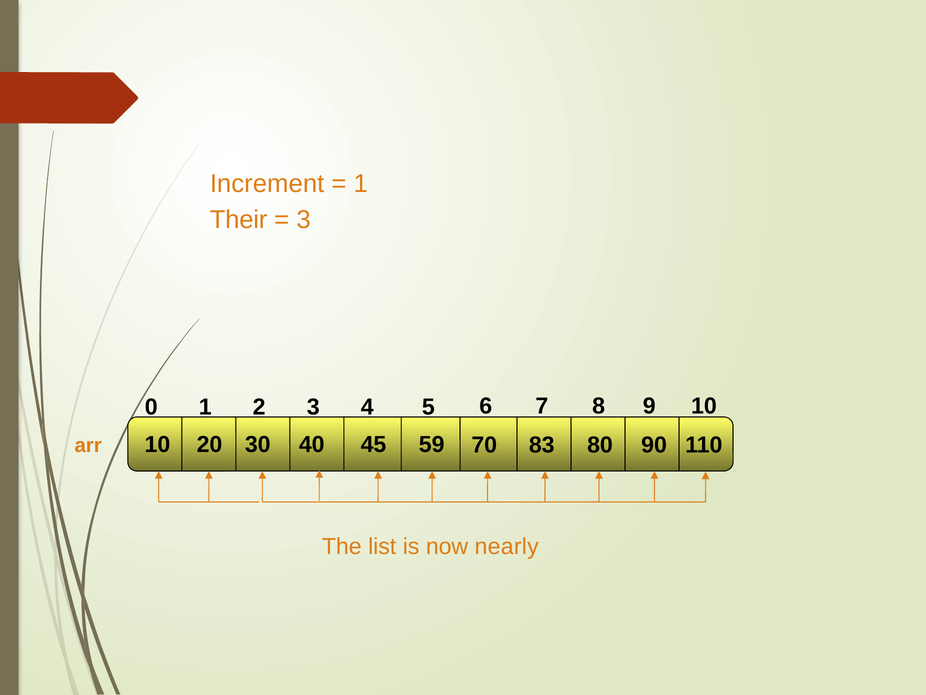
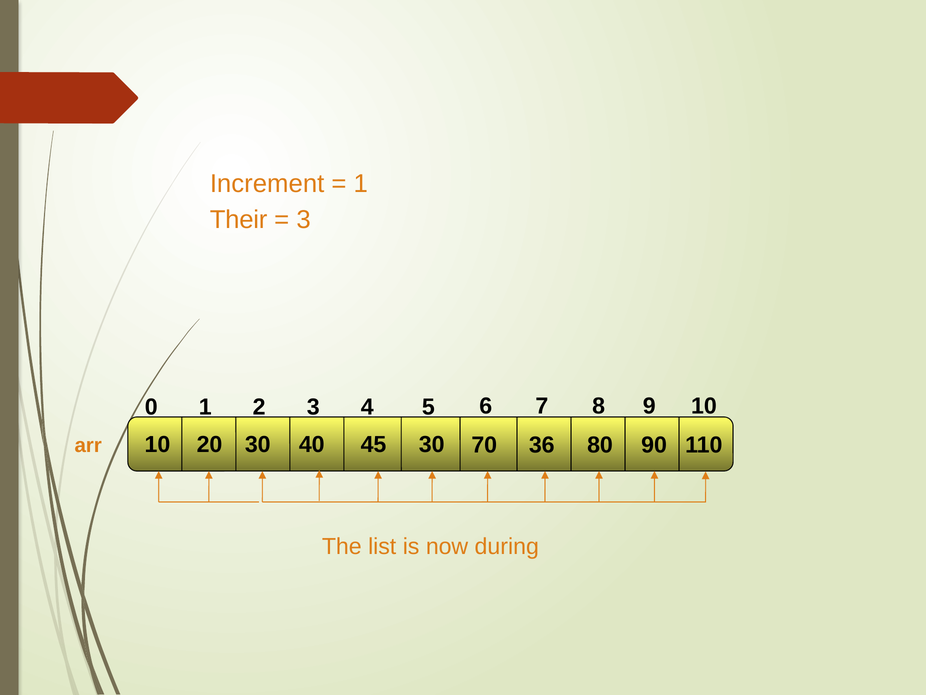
83: 83 -> 36 (542, 445)
arr 59: 59 -> 30 (432, 444)
nearly: nearly -> during (507, 546)
